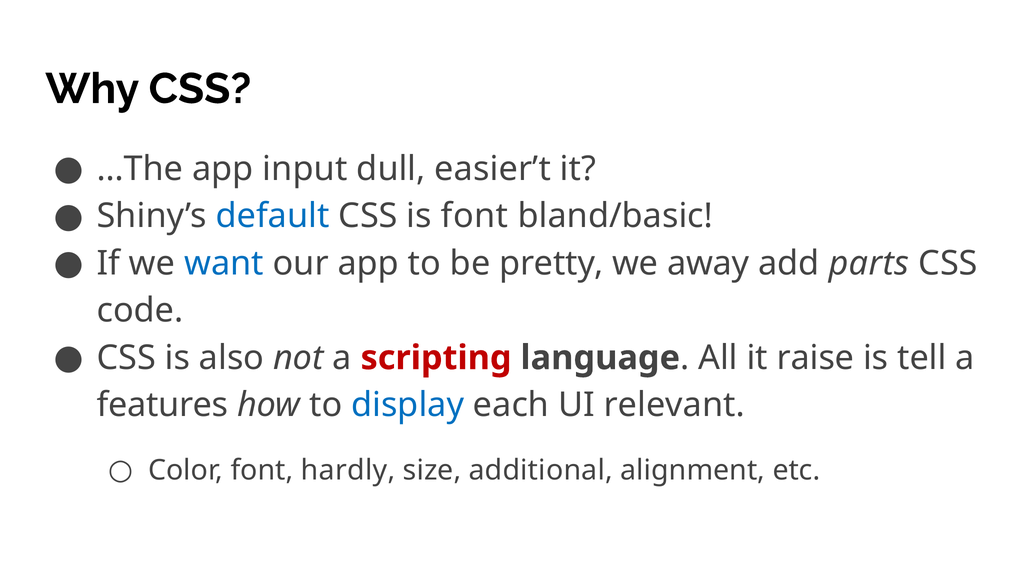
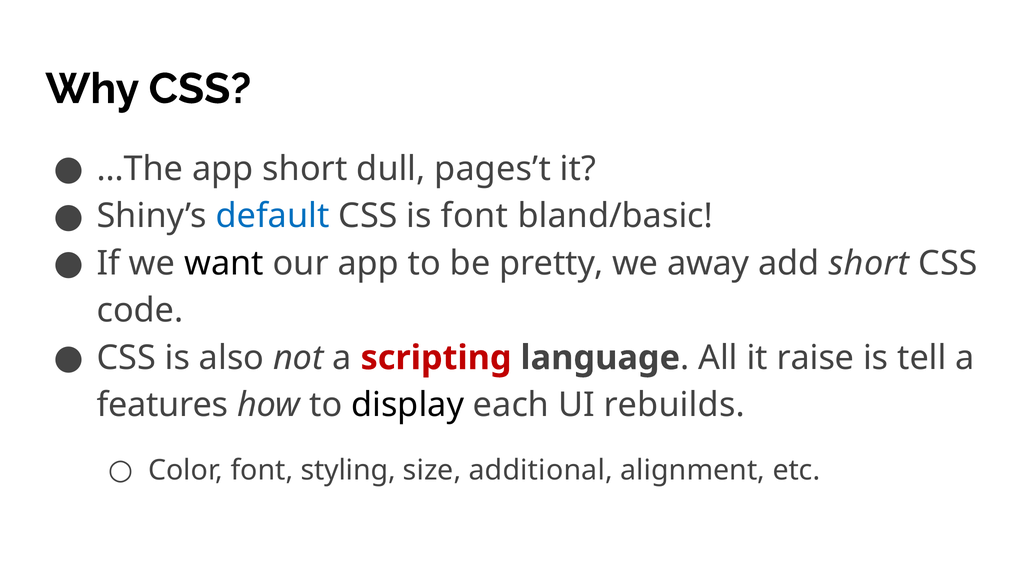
app input: input -> short (305, 169)
easier’t: easier’t -> pages’t (493, 169)
want colour: blue -> black (224, 263)
add parts: parts -> short (869, 263)
display colour: blue -> black (408, 405)
relevant: relevant -> rebuilds (674, 405)
hardly: hardly -> styling (348, 471)
